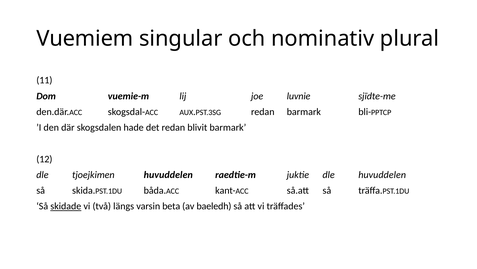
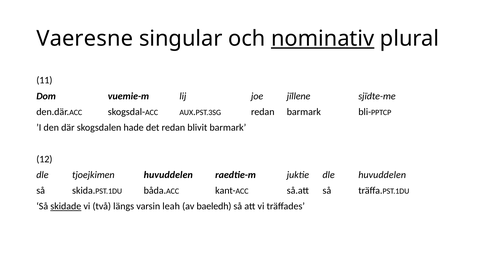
Vuemiem: Vuemiem -> Vaeresne (85, 38)
nominativ underline: none -> present (323, 38)
luvnie: luvnie -> jïllene (299, 96)
beta: beta -> leah (171, 206)
